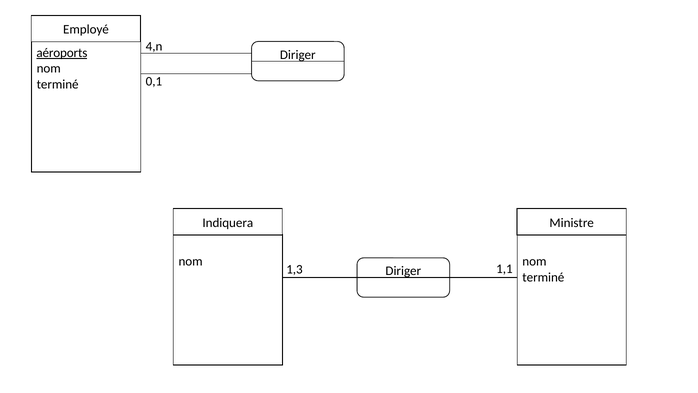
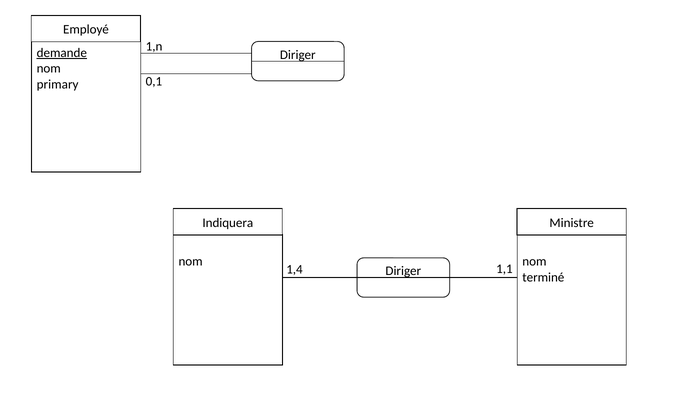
4,n: 4,n -> 1,n (154, 46)
aéroports: aéroports -> demande (62, 53)
terminé: terminé -> primary (58, 84)
1,3: 1,3 -> 1,4 (294, 269)
